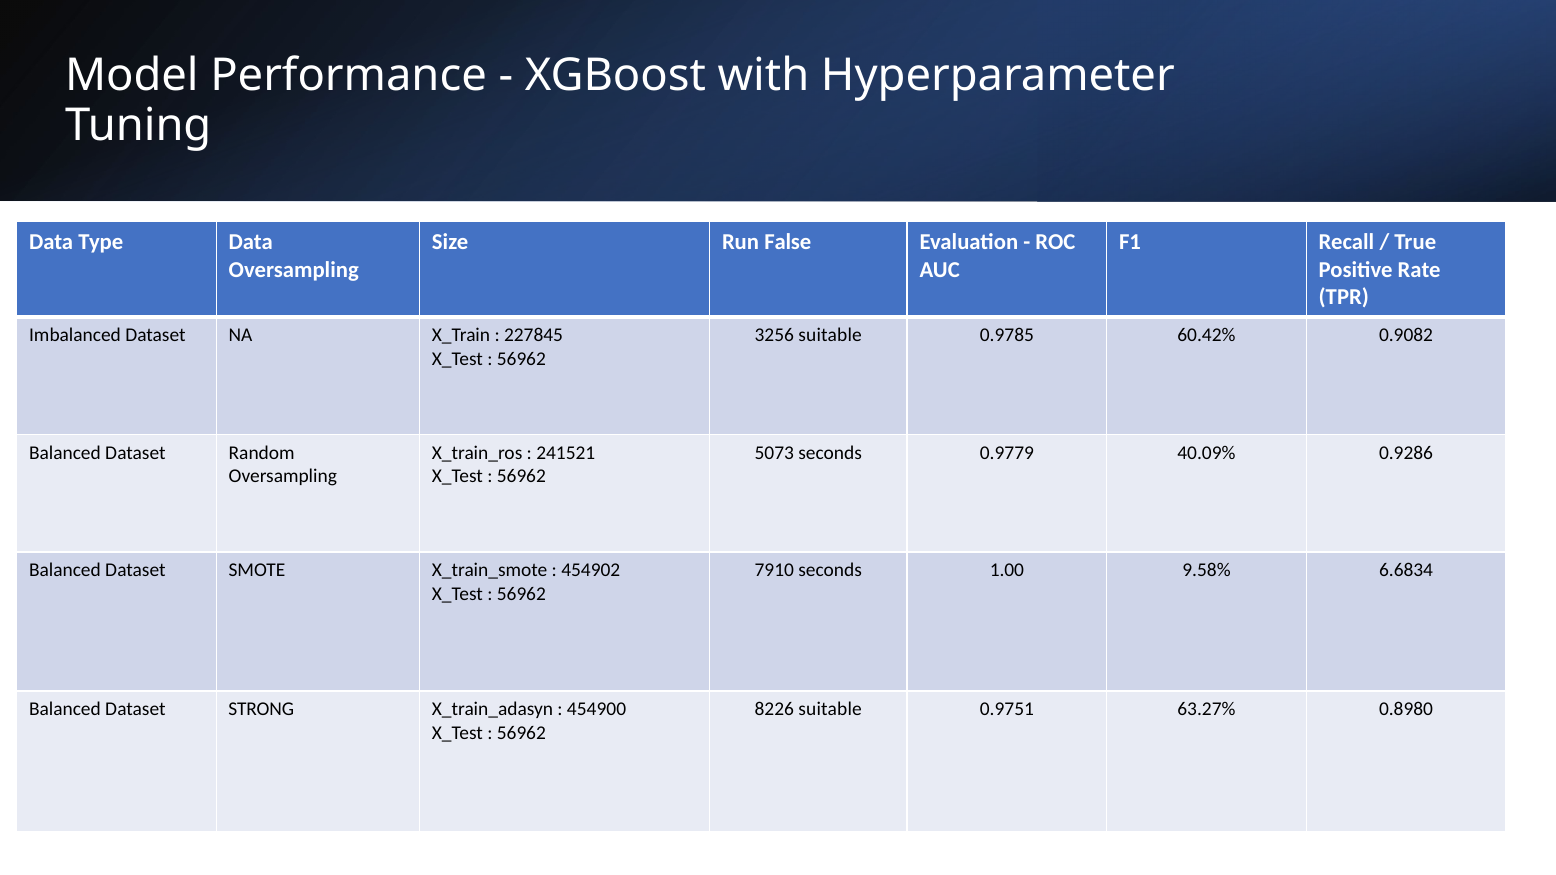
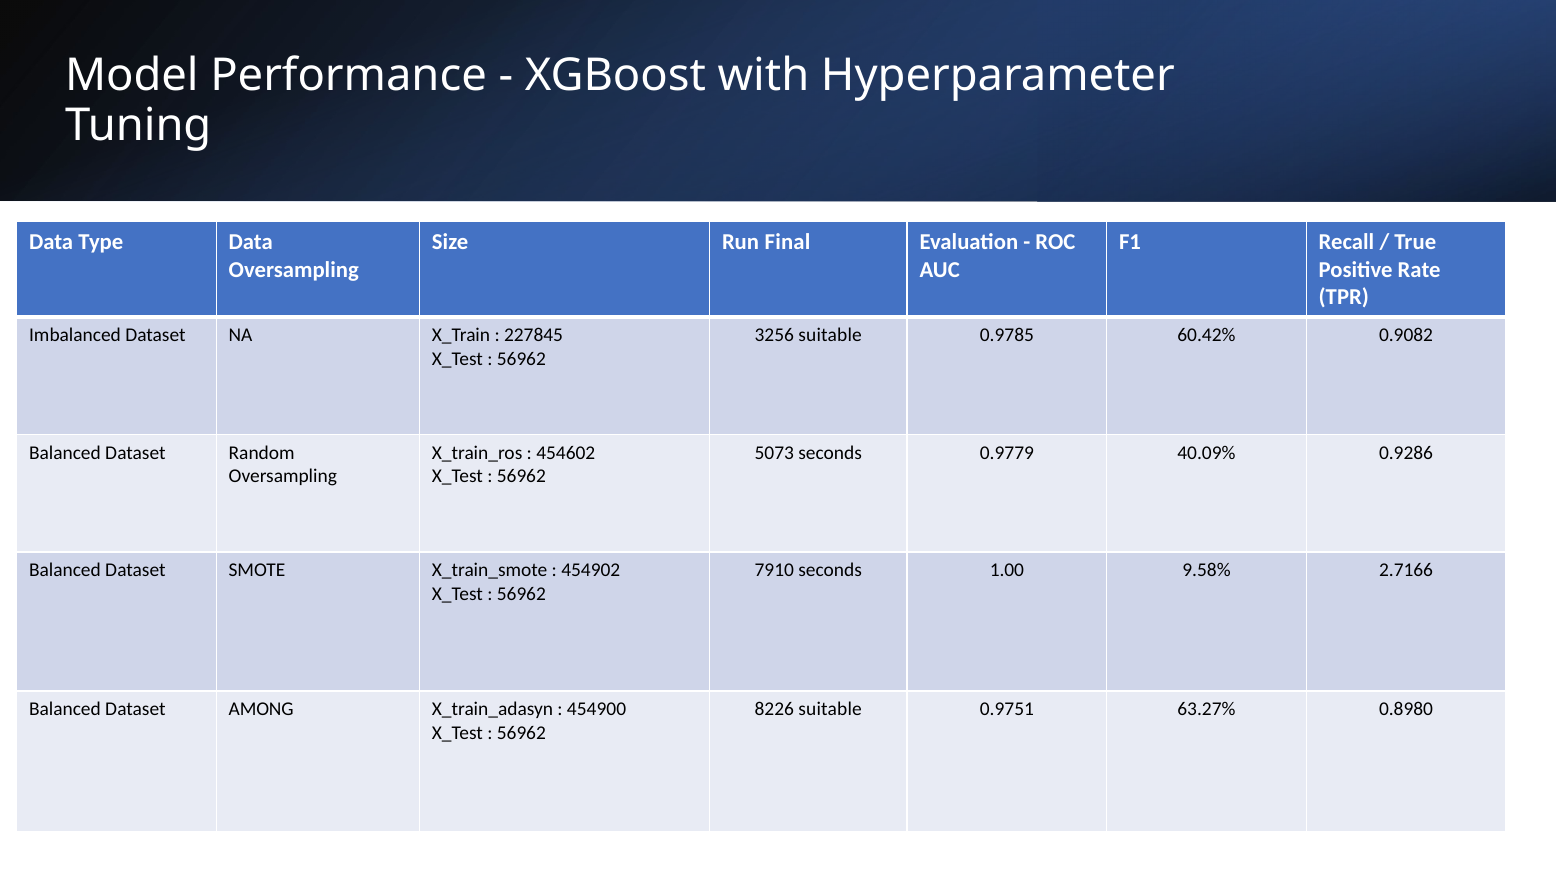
False: False -> Final (788, 242)
241521: 241521 -> 454602 (566, 453)
6.6834: 6.6834 -> 2.7166 (1406, 570)
STRONG: STRONG -> AMONG (261, 709)
